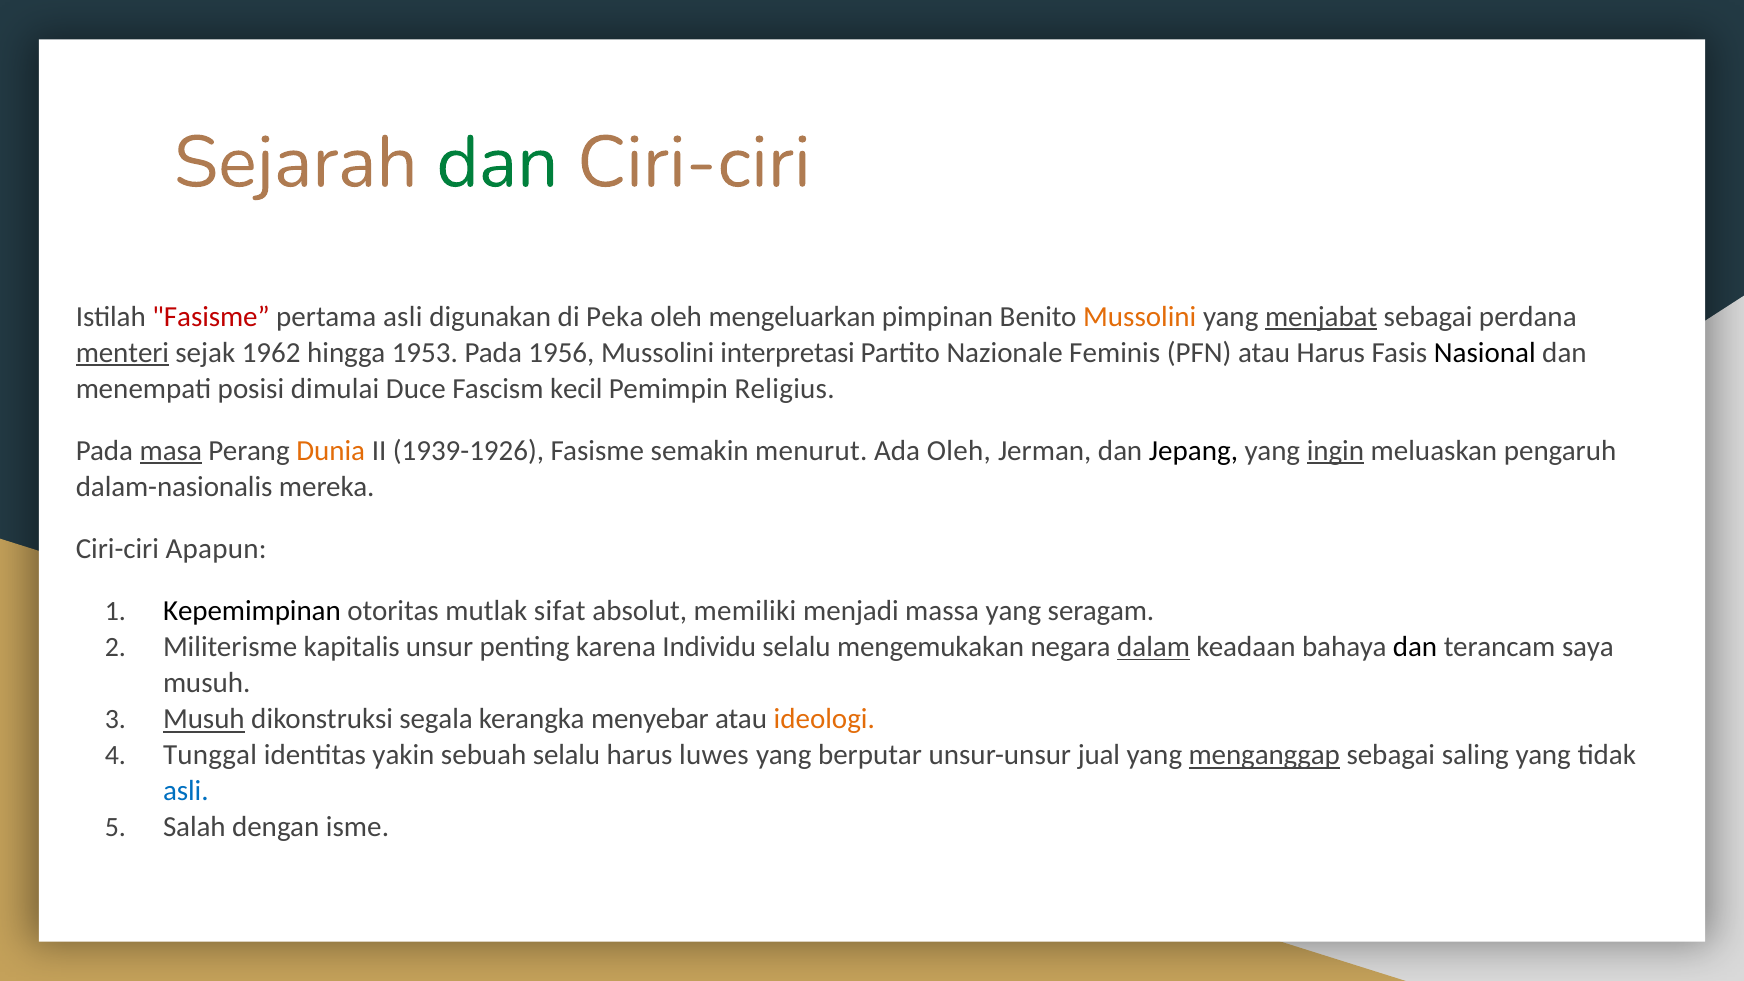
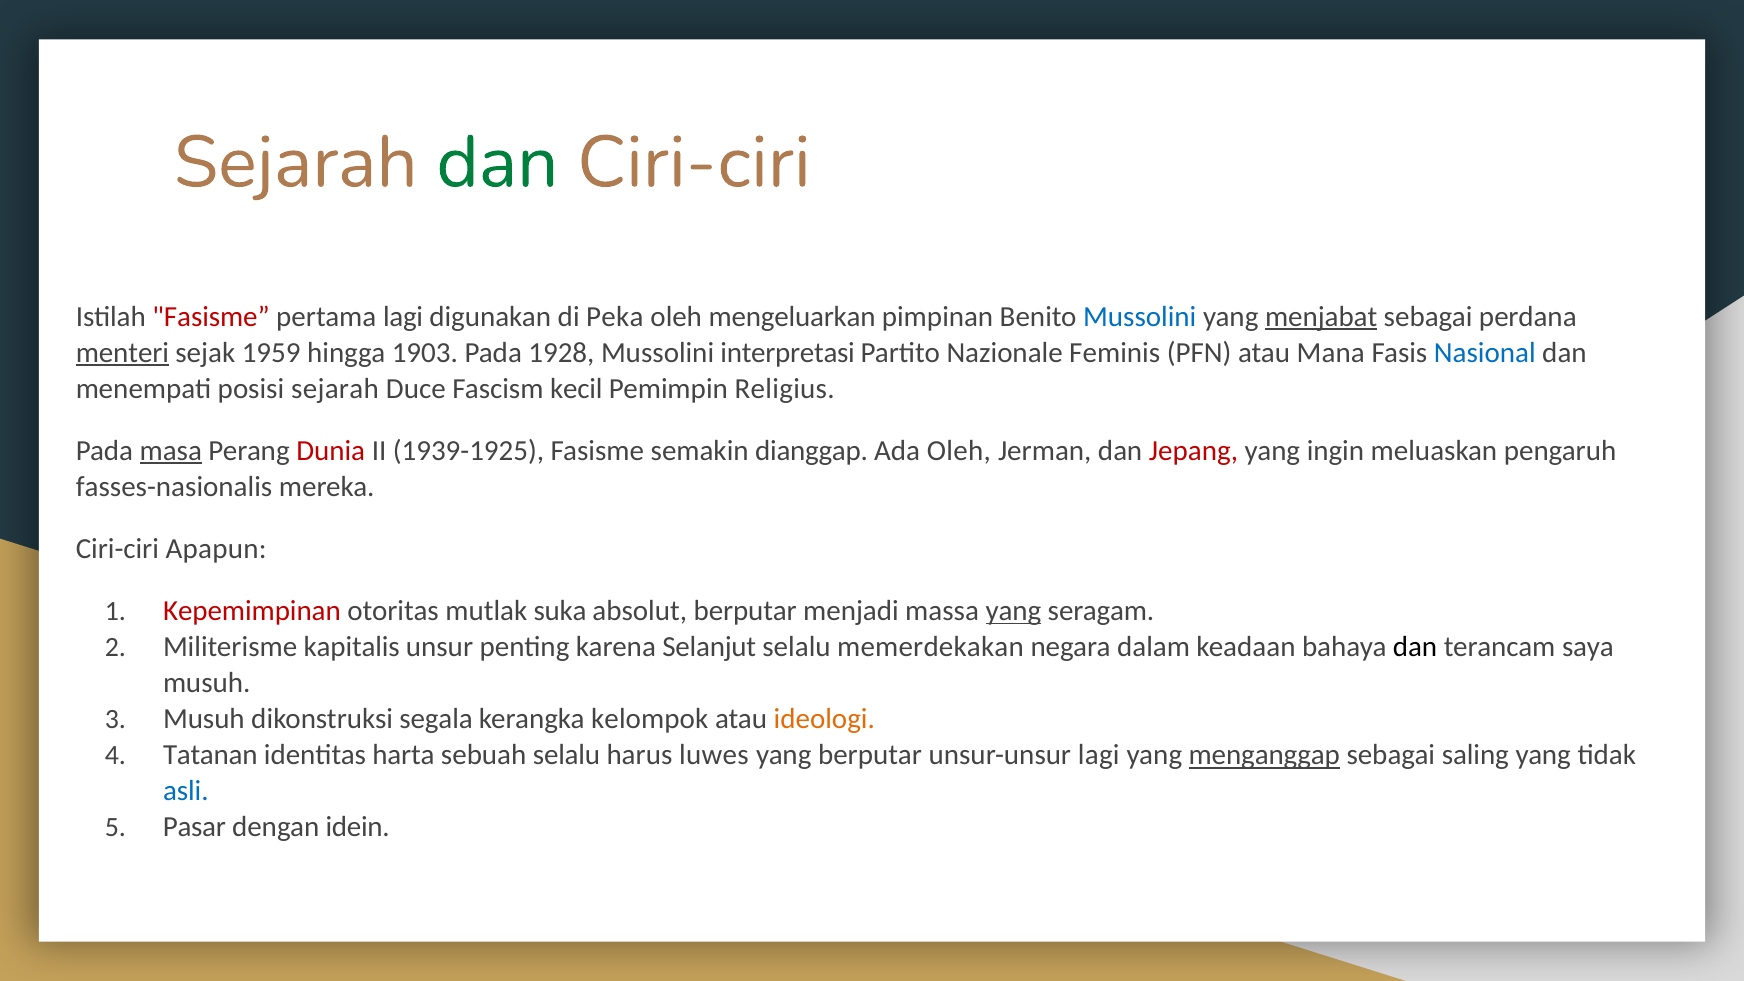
pertama asli: asli -> lagi (403, 316)
Mussolini colour: orange -> blue (1140, 316)
1962: 1962 -> 1959 (271, 353)
1953: 1953 -> 1903 (425, 353)
1956: 1956 -> 1928 (561, 353)
atau Harus: Harus -> Mana (1331, 353)
Nasional colour: black -> blue (1485, 353)
posisi dimulai: dimulai -> sejarah (335, 389)
Dunia colour: orange -> red (331, 451)
1939-1926: 1939-1926 -> 1939-1925 (468, 451)
menurut: menurut -> dianggap (811, 451)
Jepang colour: black -> red (1193, 451)
ingin underline: present -> none (1335, 451)
dalam-nasionalis: dalam-nasionalis -> fasses-nasionalis (174, 487)
Kepemimpinan colour: black -> red (252, 611)
sifat: sifat -> suka (560, 611)
absolut memiliki: memiliki -> berputar (745, 611)
yang underline: none -> present (1013, 611)
Individu: Individu -> Selanjut (709, 647)
mengemukakan: mengemukakan -> memerdekakan (931, 647)
dalam underline: present -> none (1154, 647)
Musuh underline: present -> none (204, 719)
menyebar: menyebar -> kelompok (650, 719)
Tunggal: Tunggal -> Tatanan (210, 755)
yakin: yakin -> harta (403, 755)
unsur-unsur jual: jual -> lagi (1099, 755)
Salah: Salah -> Pasar (194, 827)
isme: isme -> idein (358, 827)
